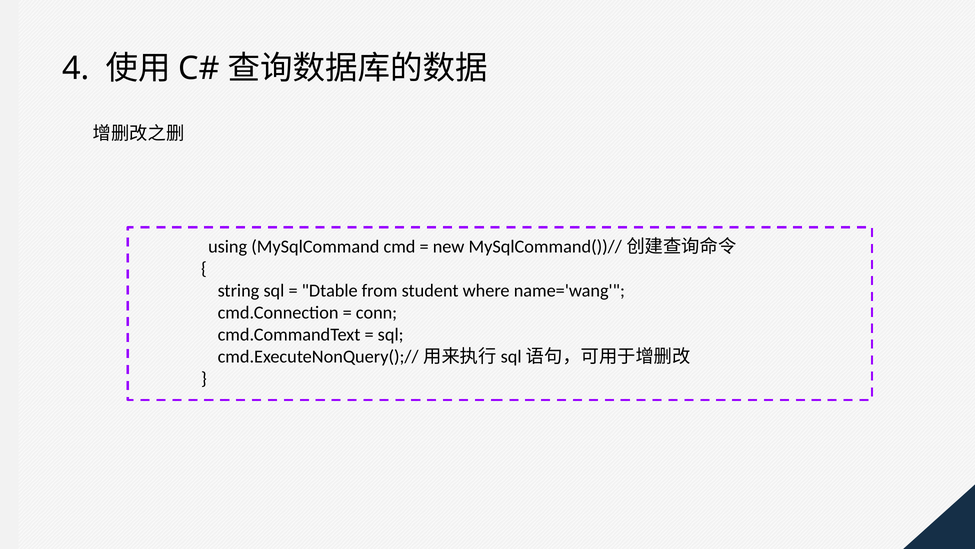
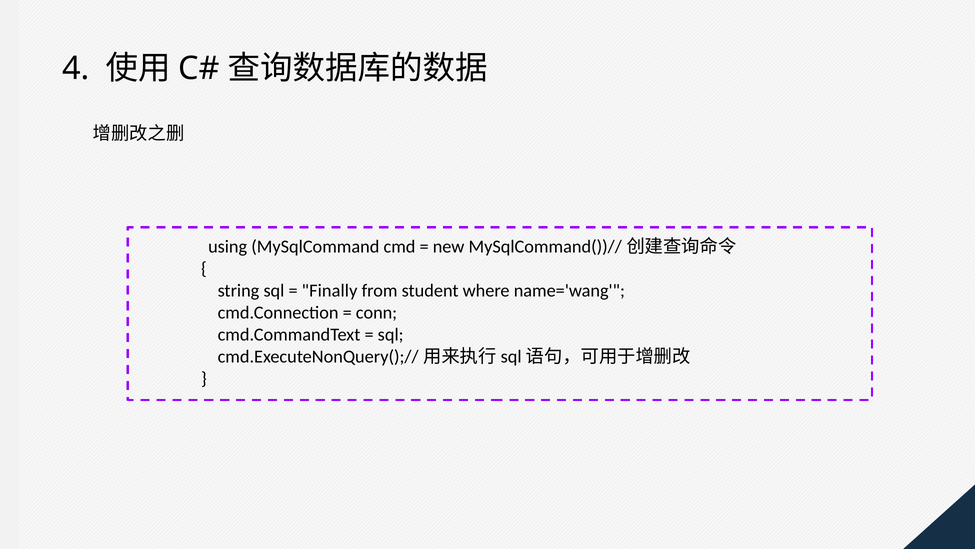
Dtable: Dtable -> Finally (330, 291)
